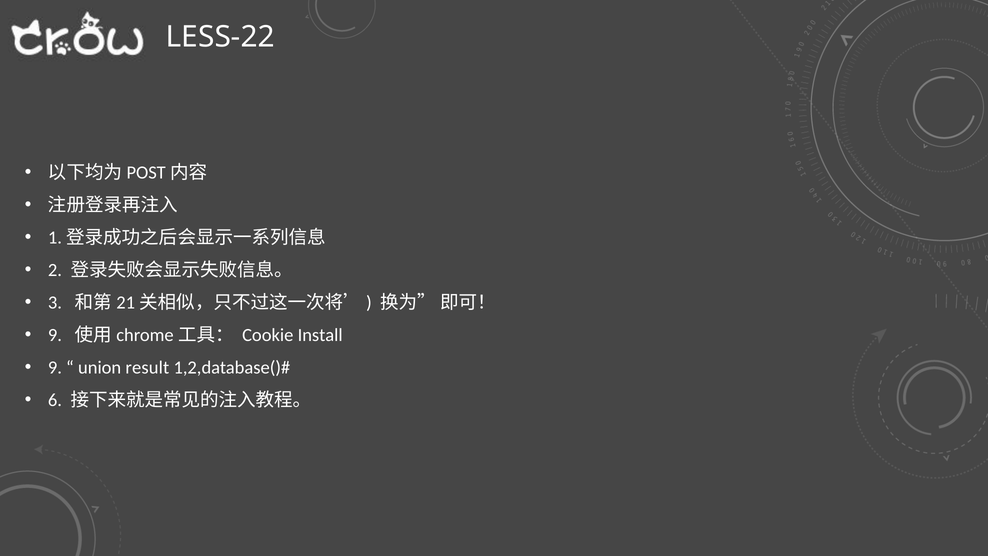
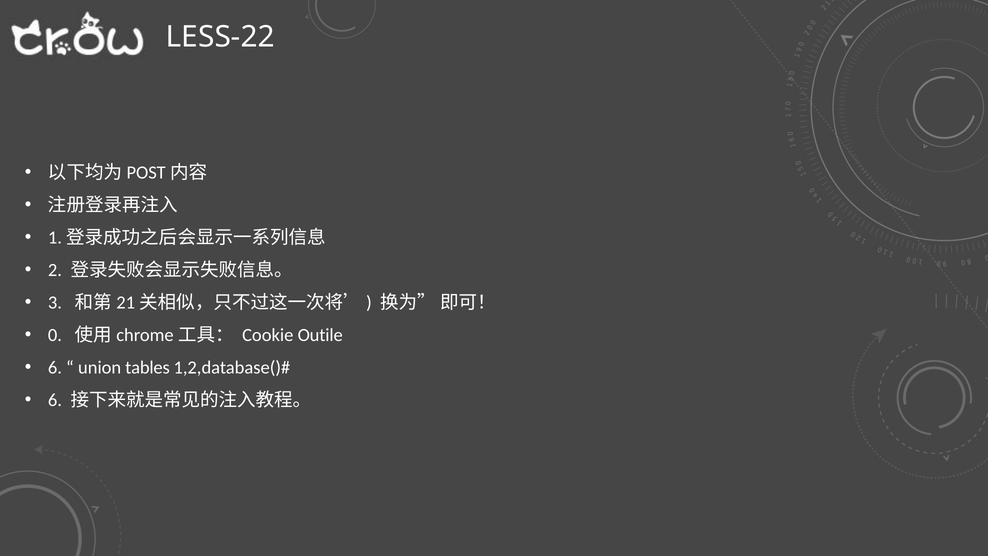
9: 9 -> 0 (55, 335)
Install: Install -> Outile (320, 335)
9: 9 -> 6 (55, 368)
result: result -> tables (147, 368)
